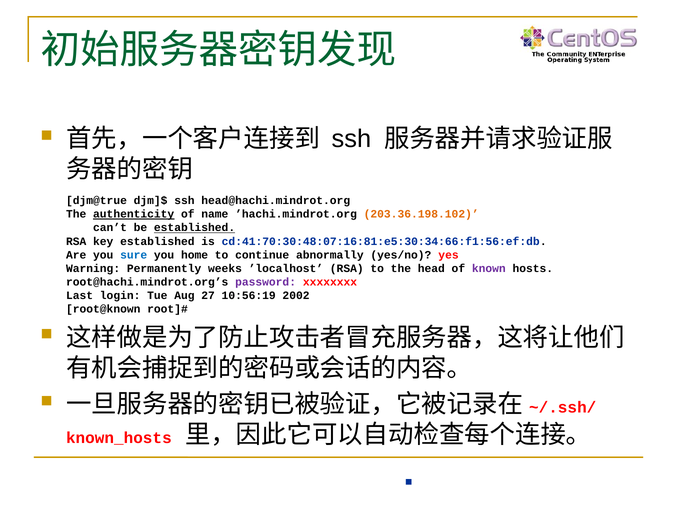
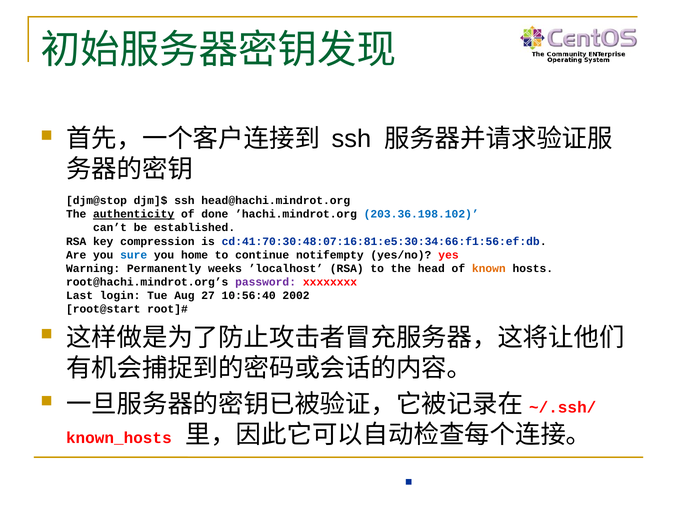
djm@true: djm@true -> djm@stop (96, 201)
name: name -> done (215, 214)
203.36.198.102 colour: orange -> blue (421, 214)
established underline: present -> none (195, 228)
key established: established -> compression (157, 241)
abnormally: abnormally -> notifempty (330, 255)
known colour: purple -> orange (489, 268)
10:56:19: 10:56:19 -> 10:56:40 (249, 295)
root@known: root@known -> root@start (103, 309)
